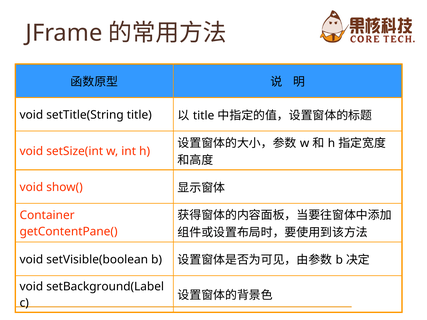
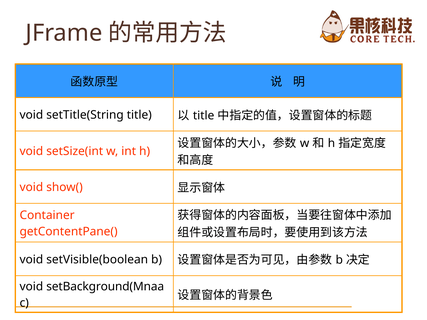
setBackground(Label: setBackground(Label -> setBackground(Mnaa (105, 287)
